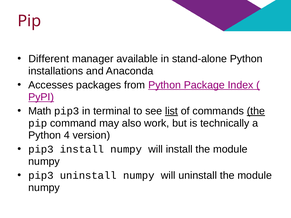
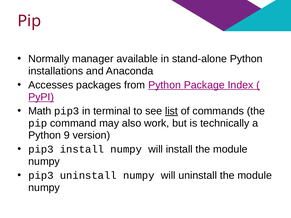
Different: Different -> Normally (49, 59)
the underline: present -> none (256, 111)
4: 4 -> 9 (67, 135)
